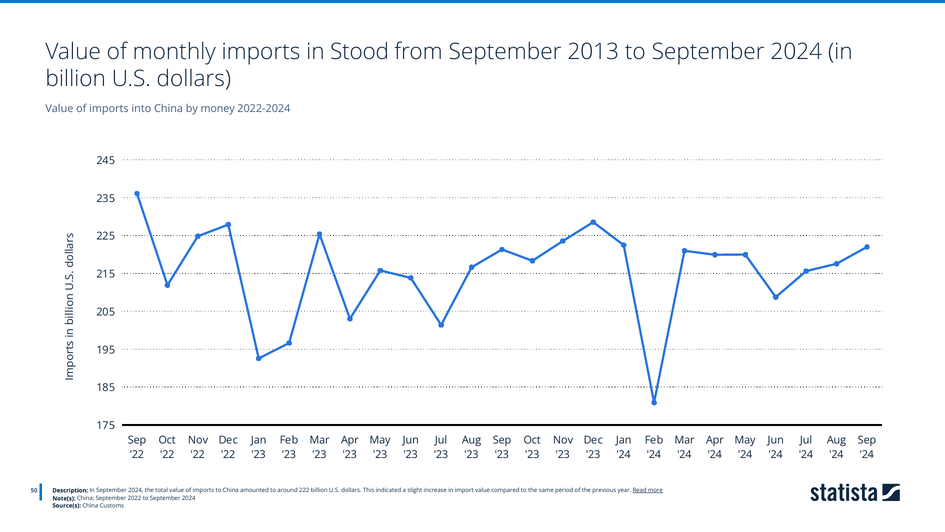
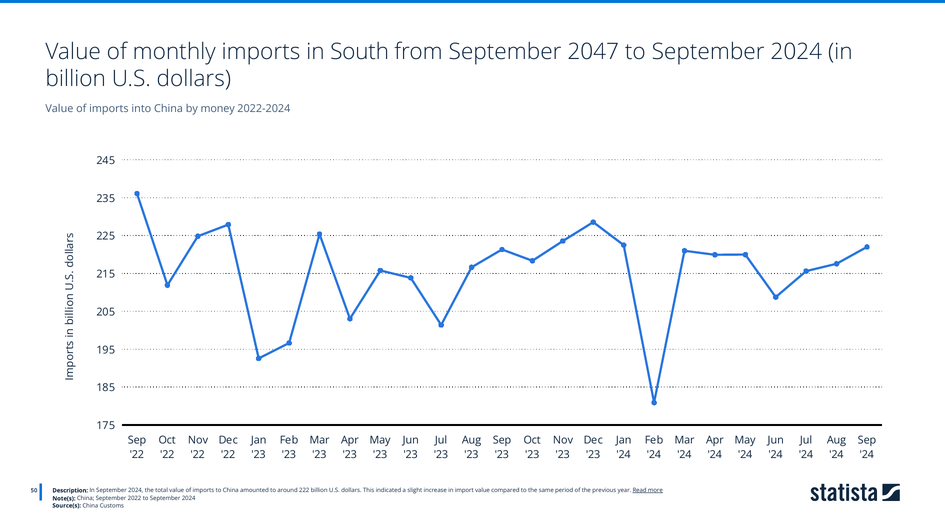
Stood: Stood -> South (360, 52)
2013: 2013 -> 2047 (593, 52)
